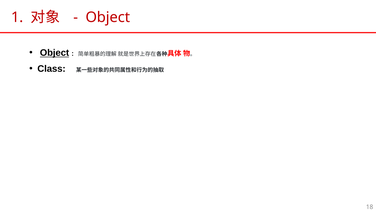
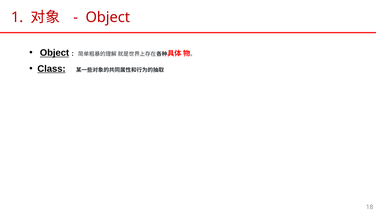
Class underline: none -> present (52, 69)
